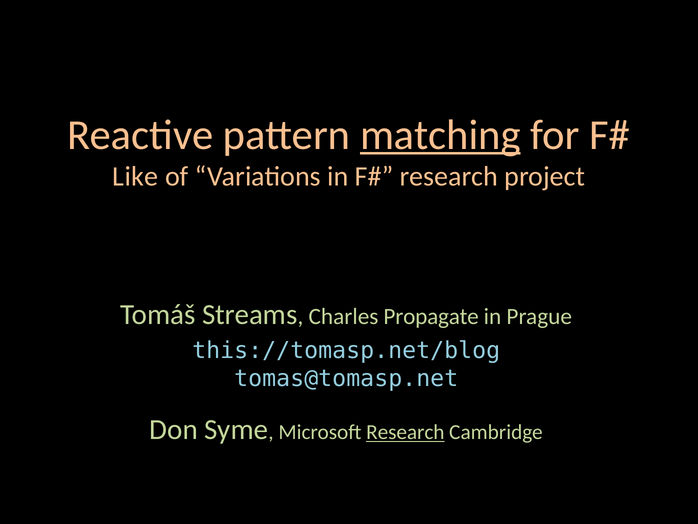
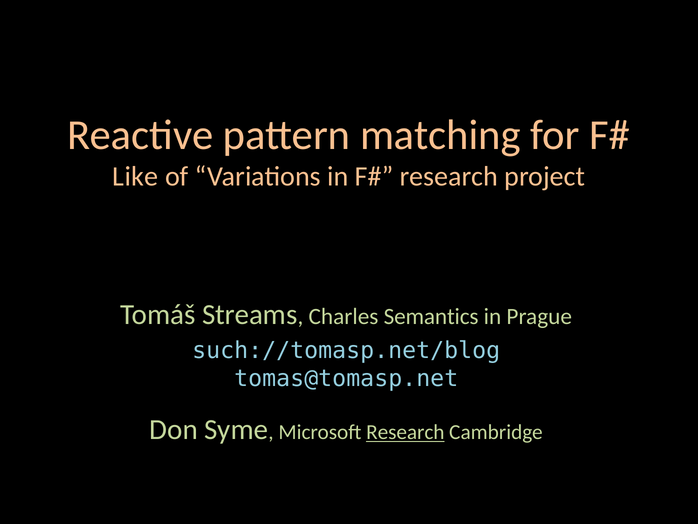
matching underline: present -> none (440, 135)
Propagate: Propagate -> Semantics (431, 316)
this://tomasp.net/blog: this://tomasp.net/blog -> such://tomasp.net/blog (346, 350)
